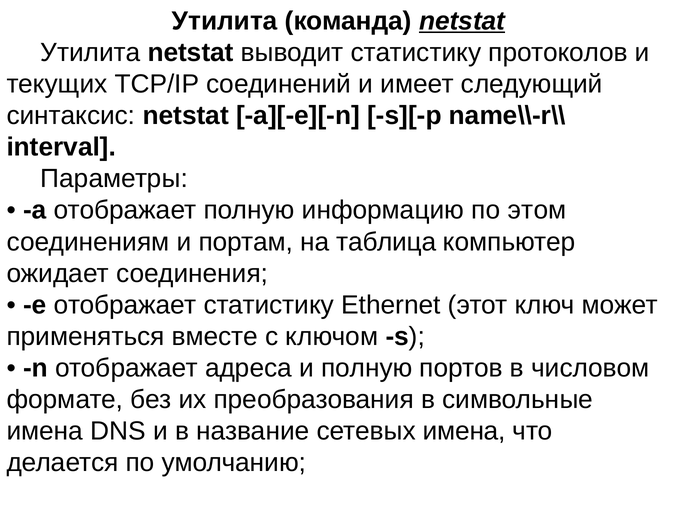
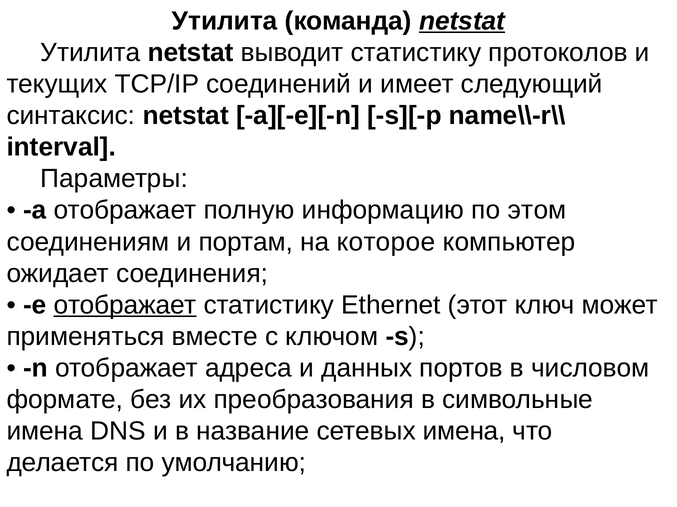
таблица: таблица -> которое (386, 242)
отображает underline: none -> present (125, 305)
и полную: полную -> данных (367, 369)
